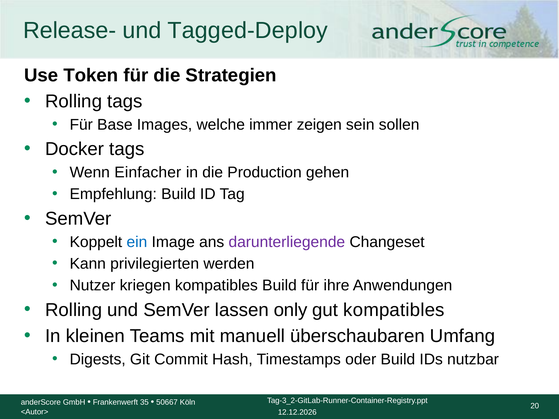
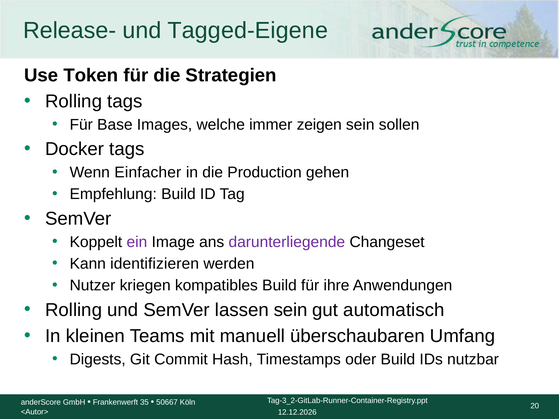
Tagged-Deploy: Tagged-Deploy -> Tagged-Eigene (248, 31)
ein colour: blue -> purple (137, 242)
privilegierten: privilegierten -> identifizieren (155, 264)
lassen only: only -> sein (291, 310)
gut kompatibles: kompatibles -> automatisch (394, 310)
